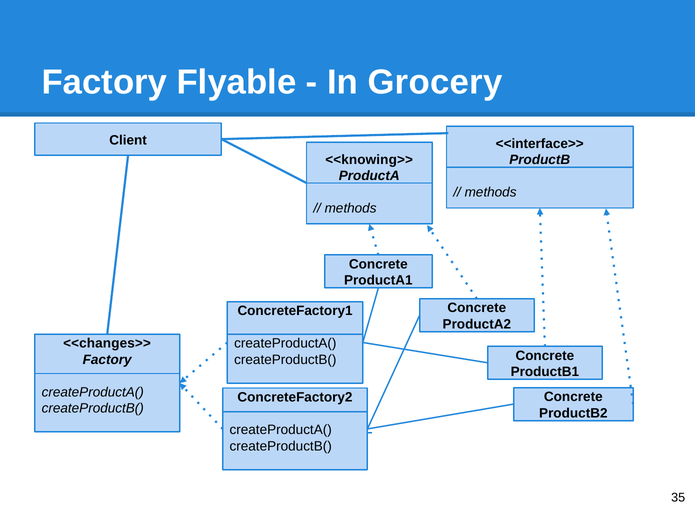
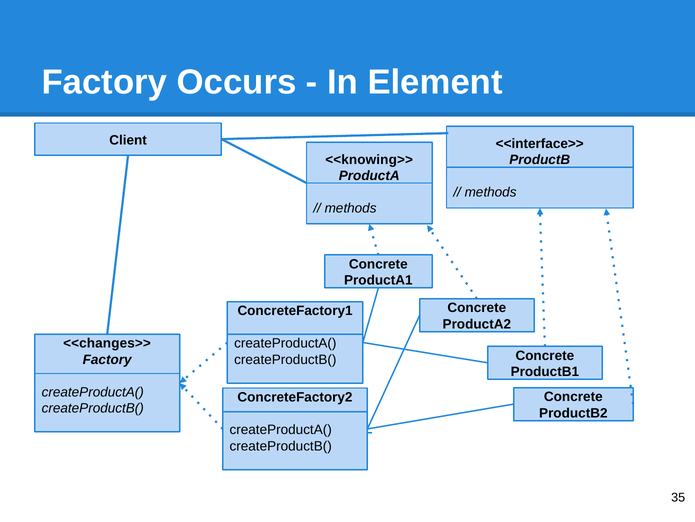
Flyable: Flyable -> Occurs (237, 82)
Grocery: Grocery -> Element (435, 82)
